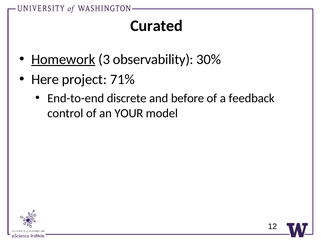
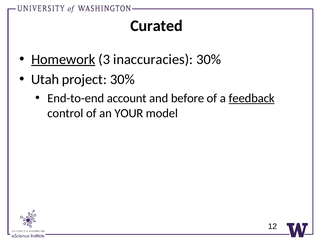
observability: observability -> inaccuracies (153, 59)
Here: Here -> Utah (45, 79)
project 71%: 71% -> 30% (122, 79)
discrete: discrete -> account (127, 98)
feedback underline: none -> present (252, 98)
